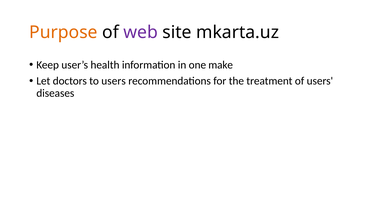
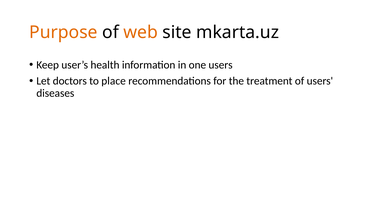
web colour: purple -> orange (141, 32)
one make: make -> users (221, 65)
to users: users -> place (114, 81)
